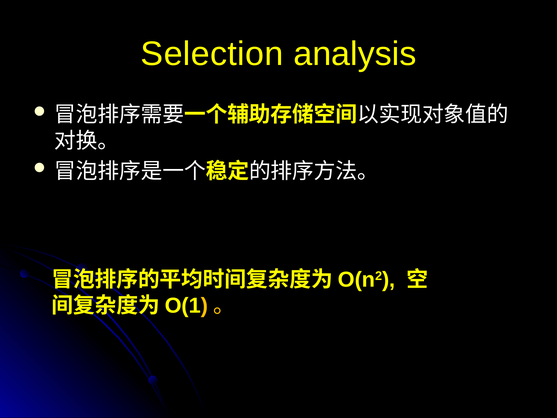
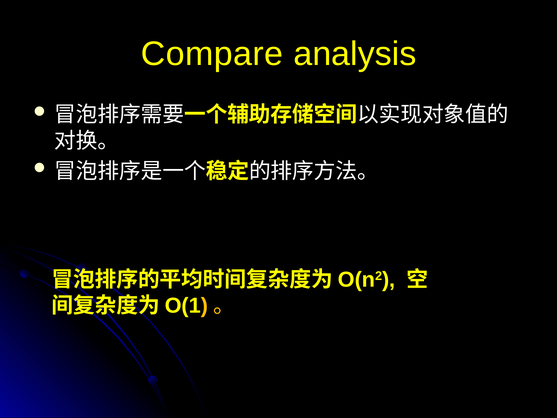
Selection: Selection -> Compare (212, 54)
